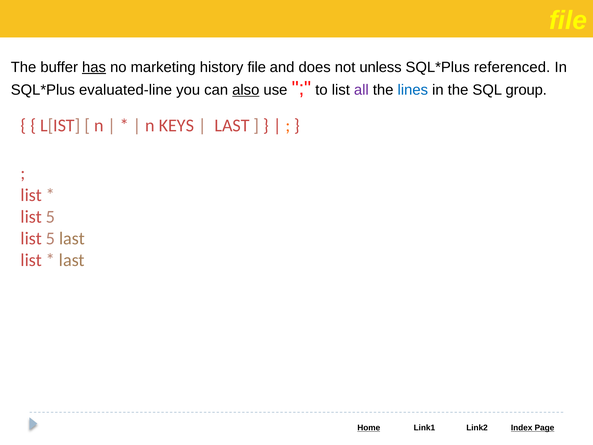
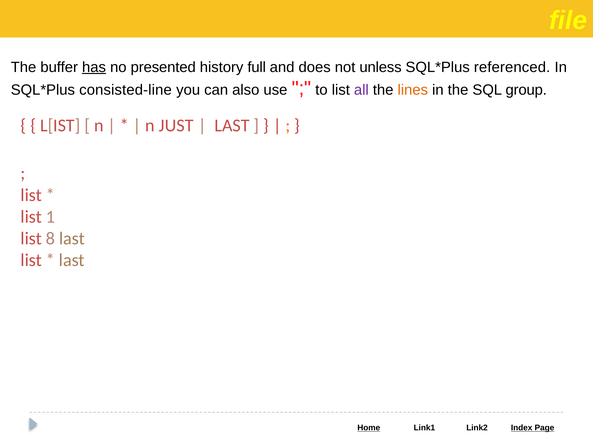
marketing: marketing -> presented (163, 67)
history file: file -> full (257, 67)
evaluated-line: evaluated-line -> consisted-line (125, 90)
also underline: present -> none (246, 90)
lines colour: blue -> orange (413, 90)
KEYS: KEYS -> JUST (176, 125)
5: 5 -> 1 (51, 217)
5: 5 -> 8 (51, 238)
